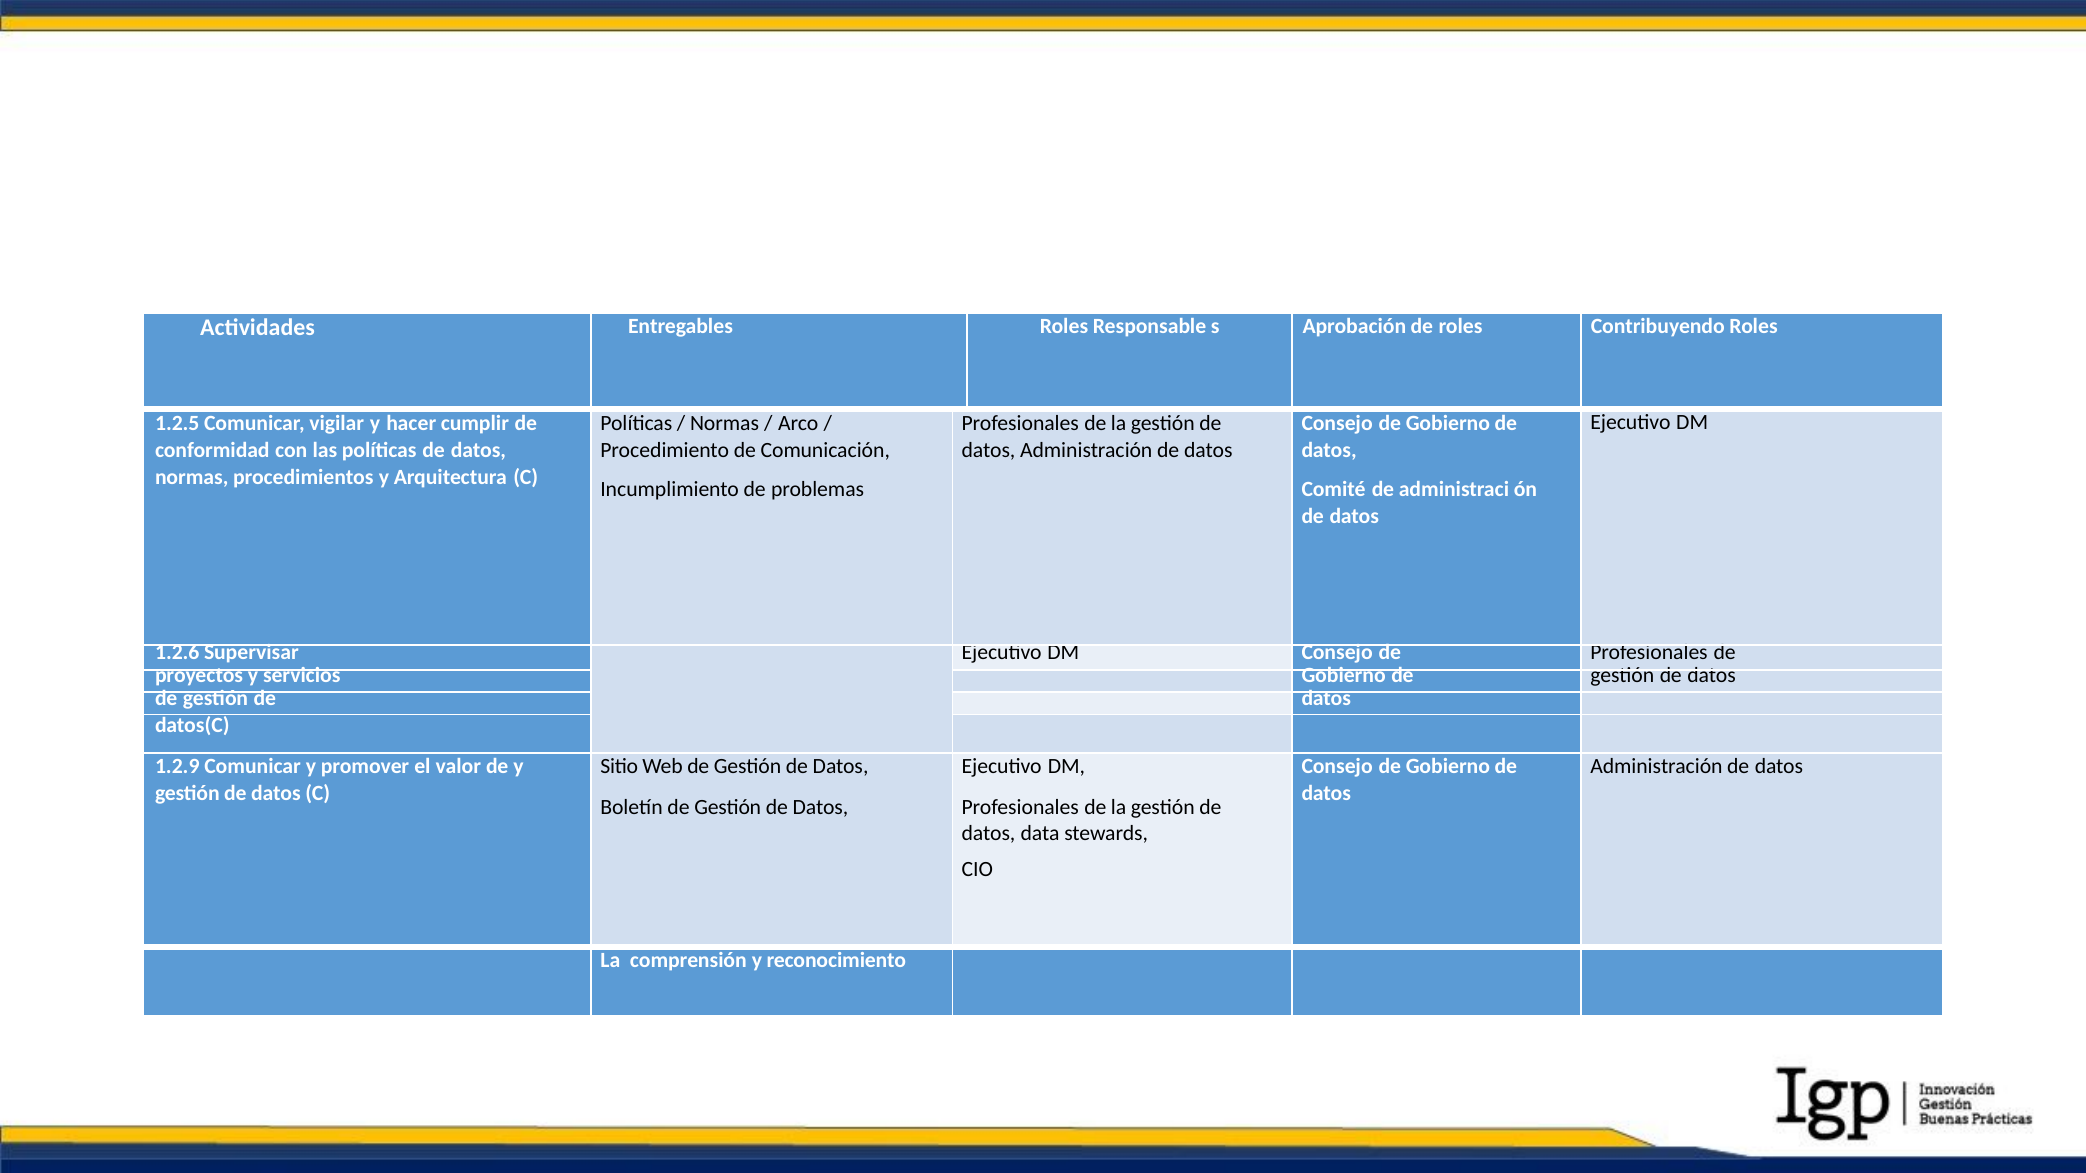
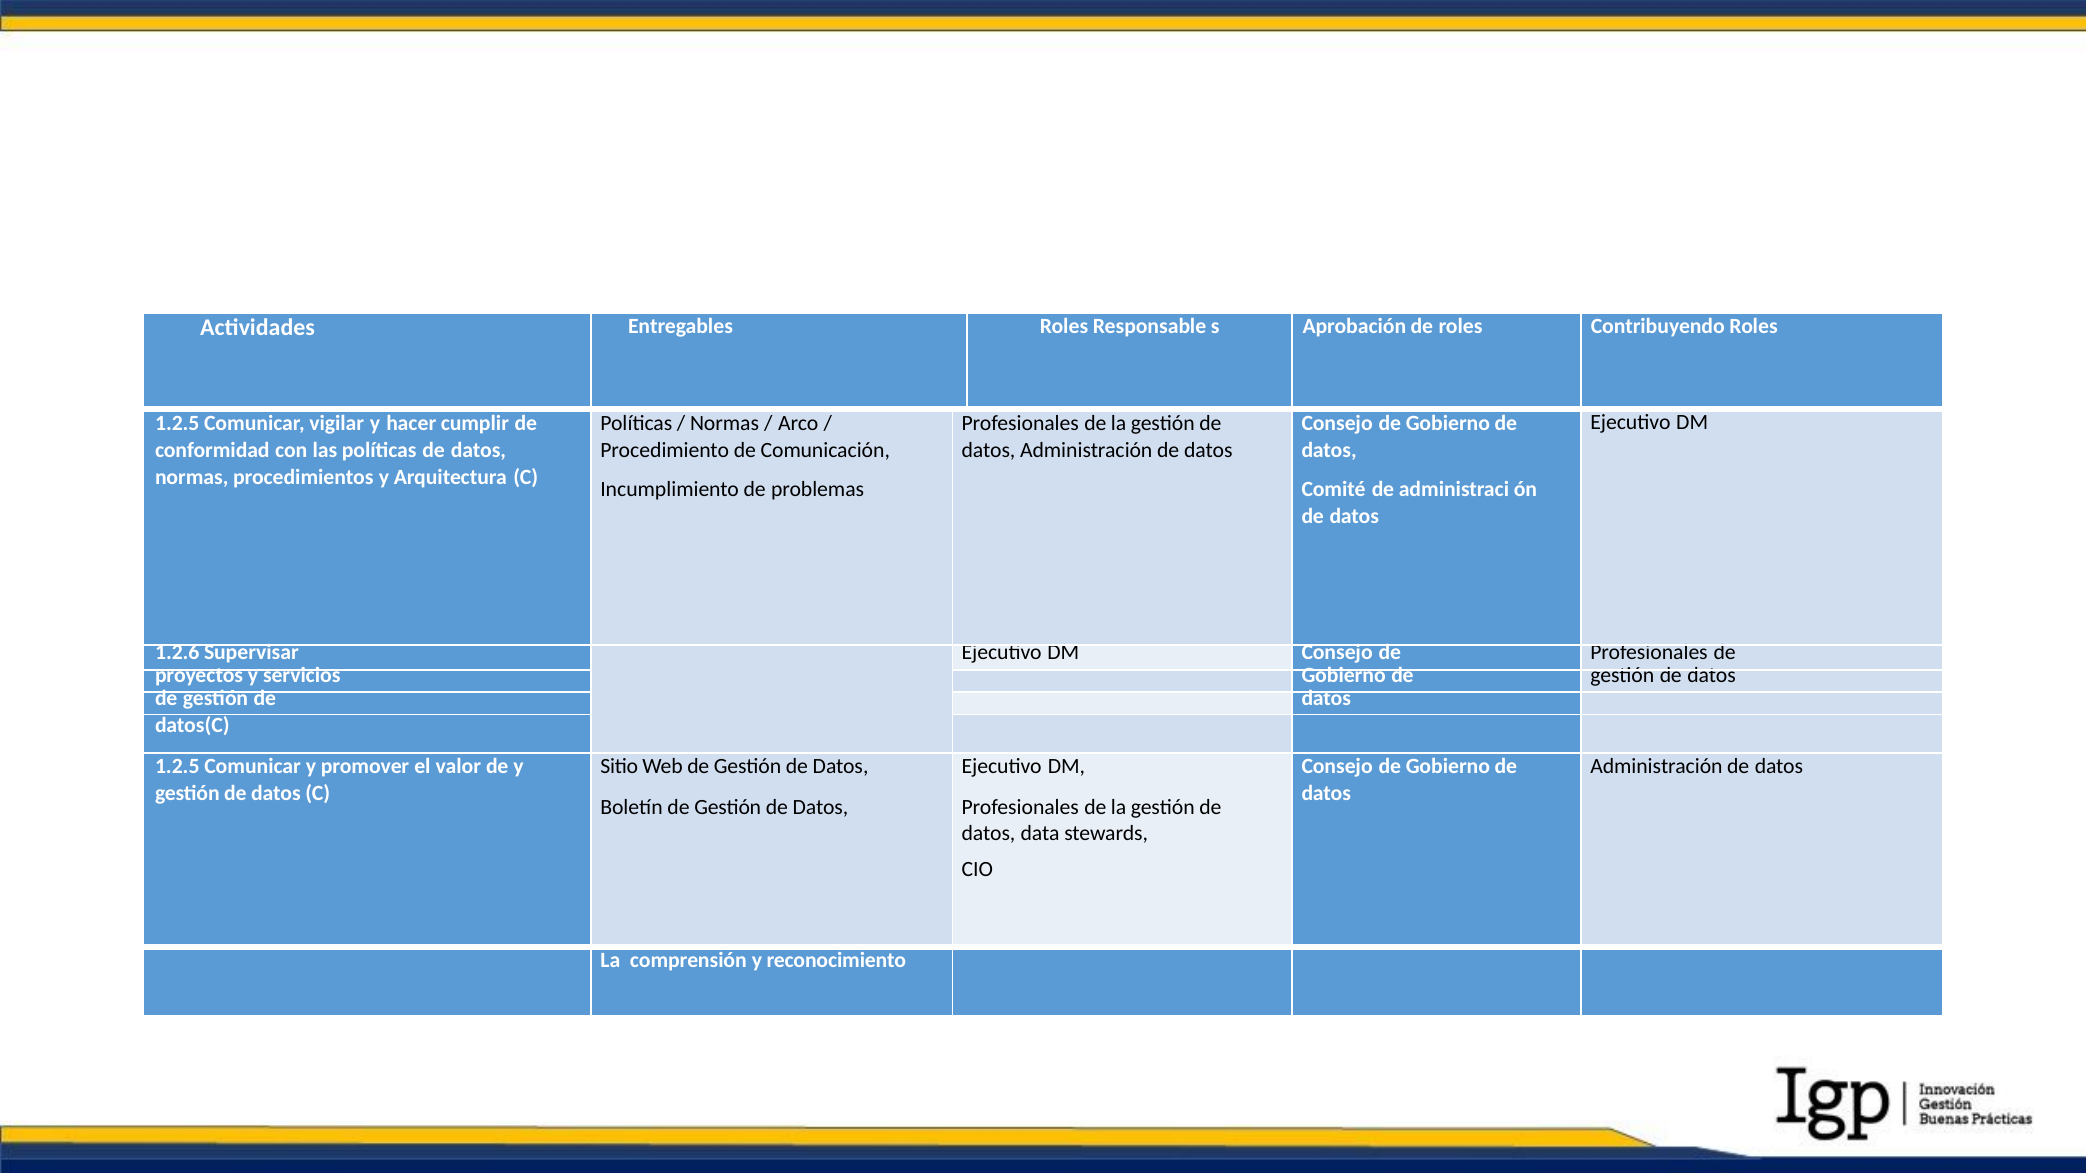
1.2.9: 1.2.9 -> 1.2.5 (177, 767)
